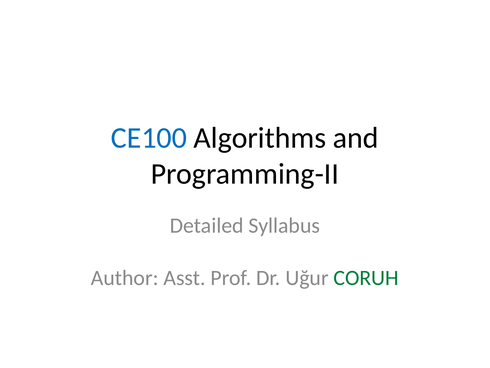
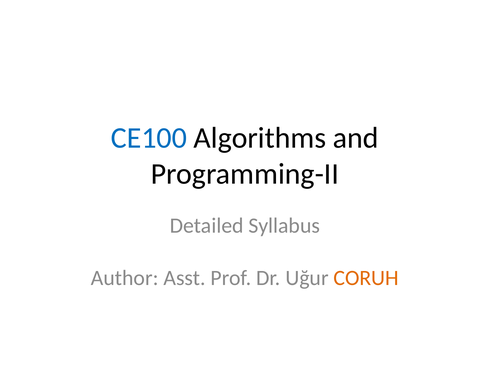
CORUH colour: green -> orange (366, 278)
